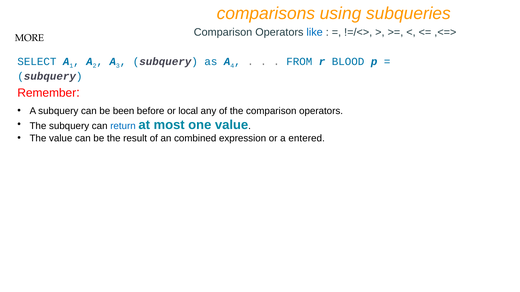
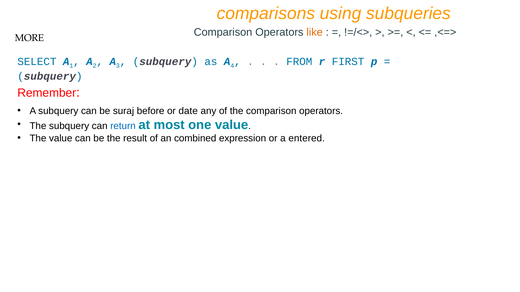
like colour: blue -> orange (315, 32)
BLOOD: BLOOD -> FIRST (348, 62)
been: been -> suraj (124, 111)
local: local -> date (188, 111)
